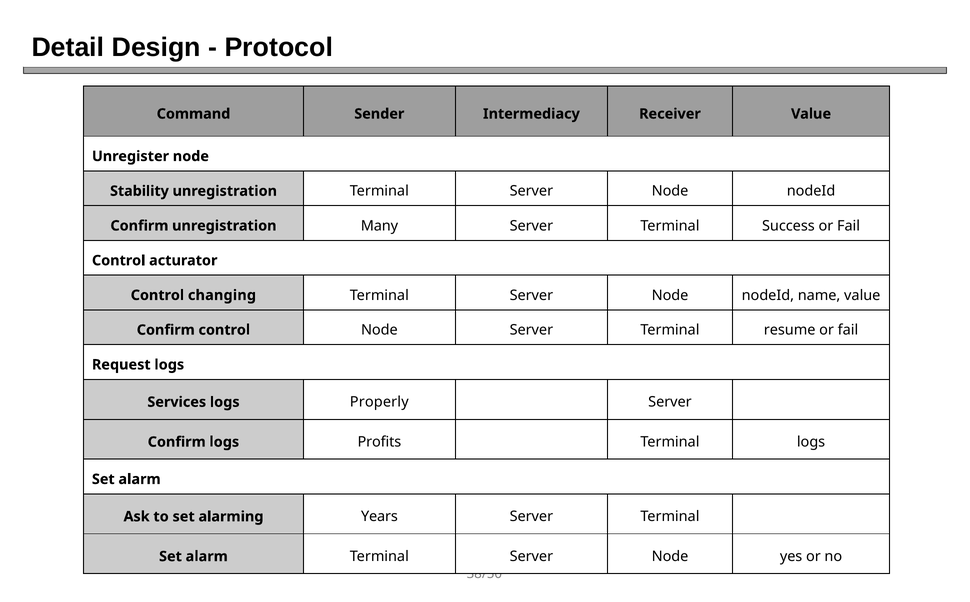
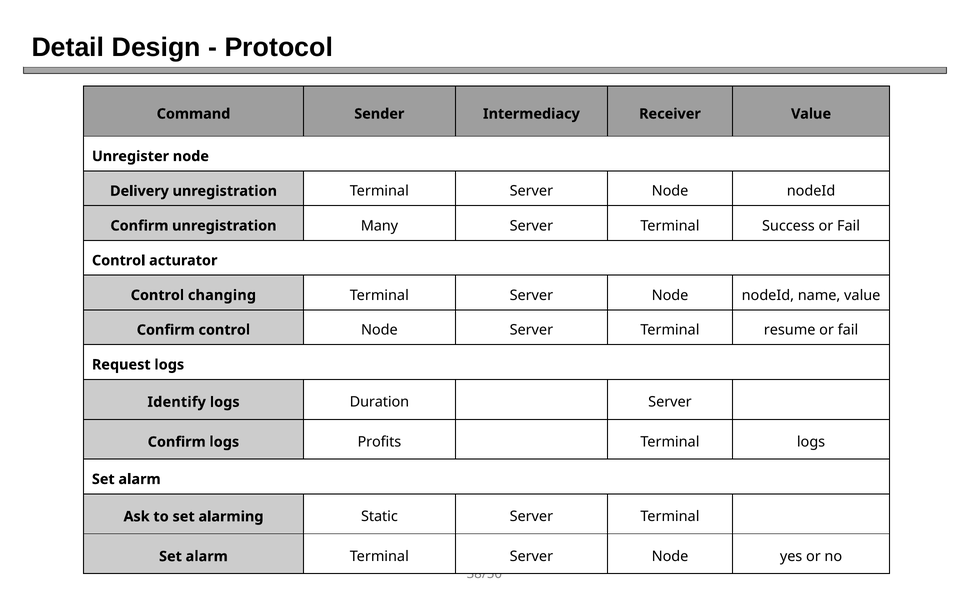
Stability: Stability -> Delivery (139, 191)
Services: Services -> Identify (177, 402)
Properly: Properly -> Duration (379, 402)
Years: Years -> Static (379, 517)
